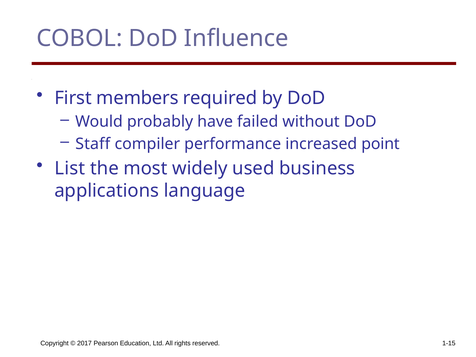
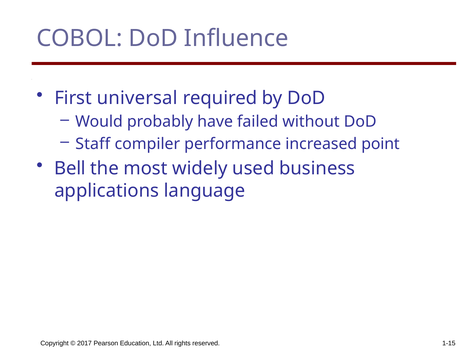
members: members -> universal (137, 98)
List: List -> Bell (70, 168)
